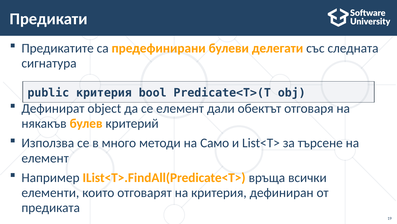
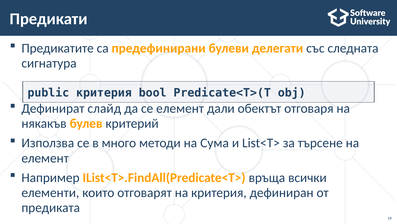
object: object -> слайд (104, 108)
Само: Само -> Сума (215, 143)
